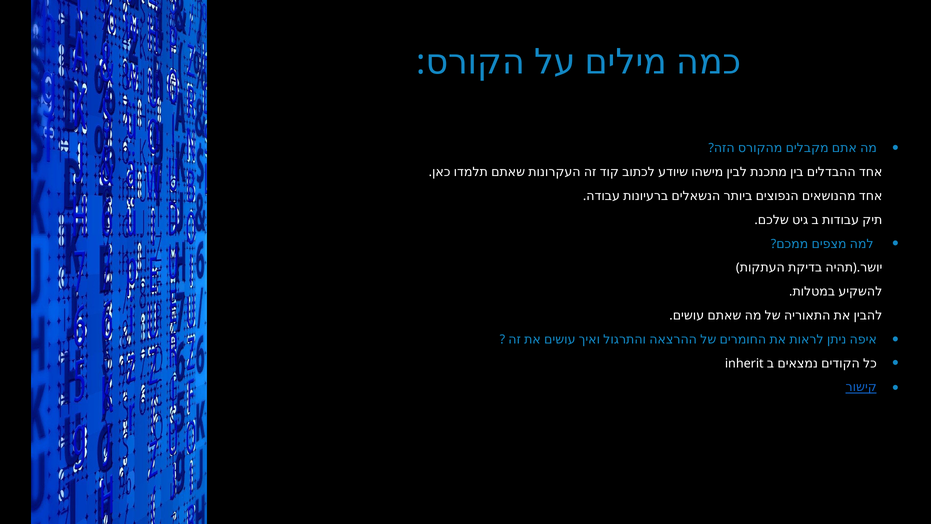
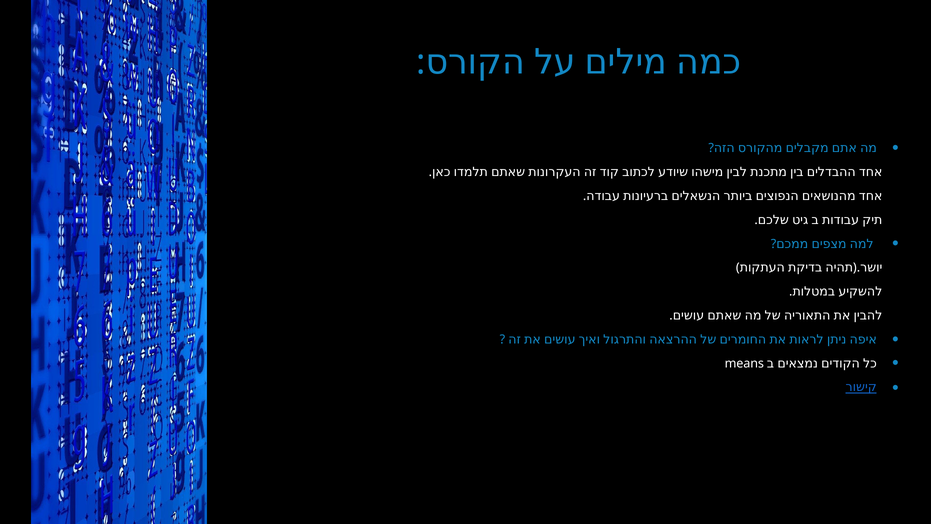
inherit: inherit -> means (744, 363)
